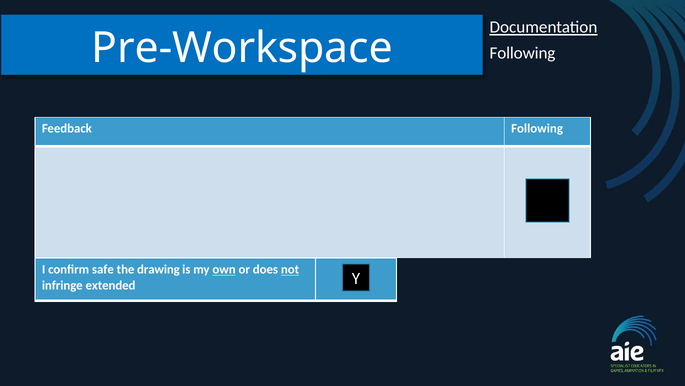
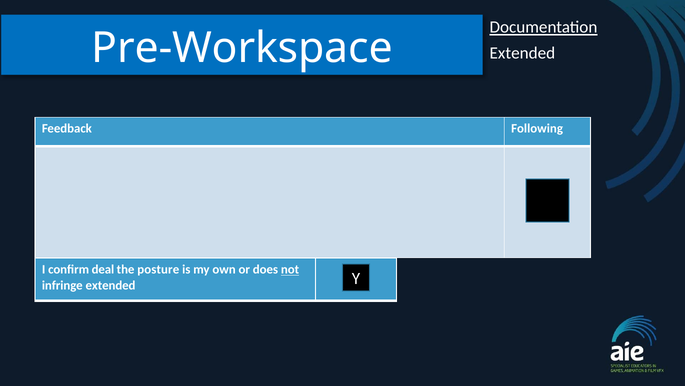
Following: Following -> Extended (522, 53)
safe: safe -> deal (103, 269)
drawing: drawing -> posture (158, 269)
own underline: present -> none (224, 269)
